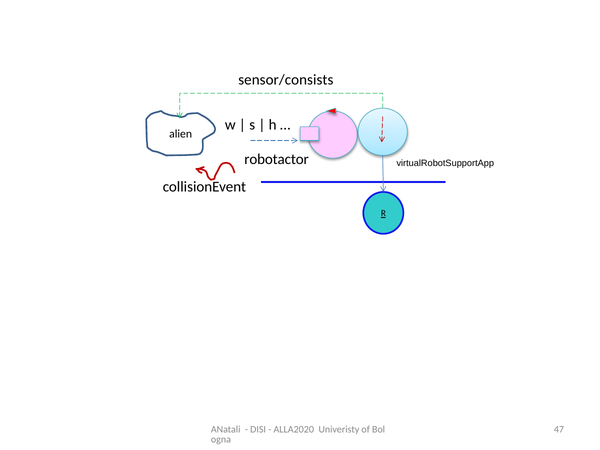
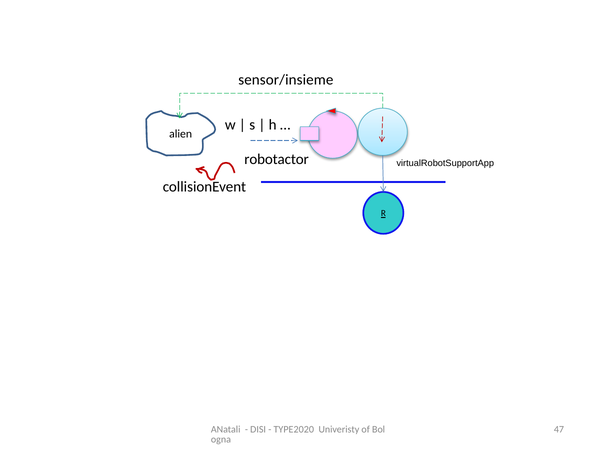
sensor/consists: sensor/consists -> sensor/insieme (286, 80)
ALLA2020: ALLA2020 -> TYPE2020 (294, 430)
